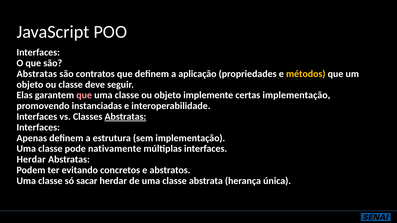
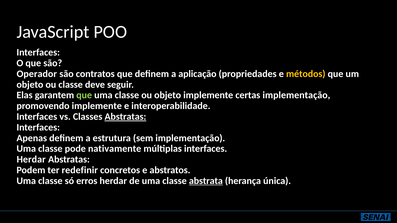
Abstratas: Abstratas -> Operador (37, 74)
que colour: pink -> light green (84, 95)
promovendo instanciadas: instanciadas -> implemente (97, 106)
evitando: evitando -> redefinir (80, 170)
sacar: sacar -> erros (87, 181)
abstrata underline: none -> present (206, 181)
